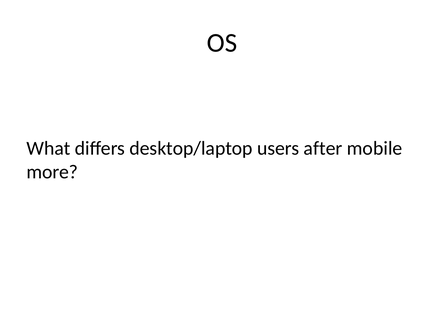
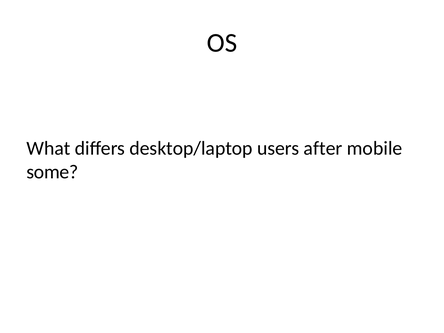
more: more -> some (52, 172)
